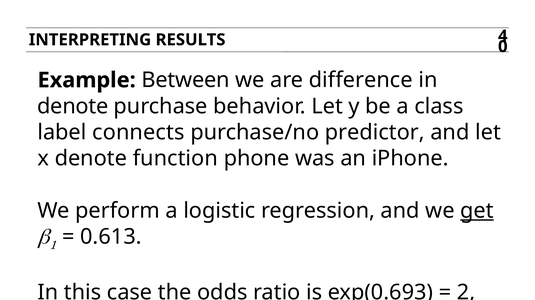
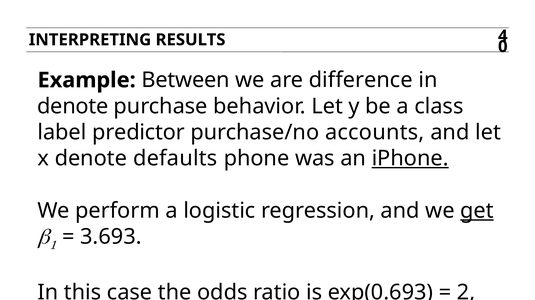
connects: connects -> predictor (139, 133)
predictor: predictor -> accounts (375, 133)
function: function -> defaults (175, 159)
iPhone underline: none -> present (410, 159)
0.613: 0.613 -> 3.693 (111, 237)
